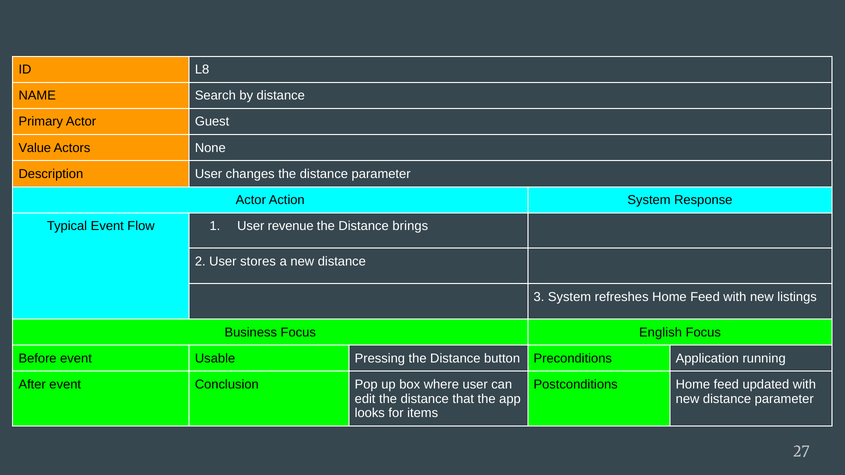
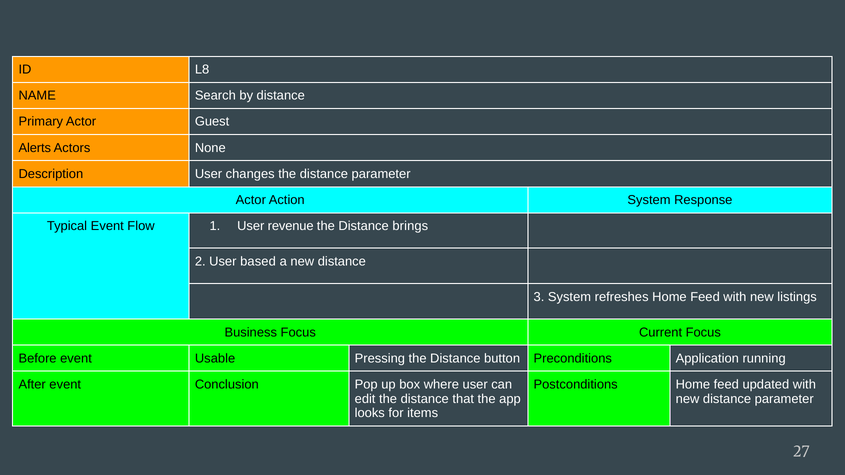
Value: Value -> Alerts (35, 148)
stores: stores -> based (258, 262)
English: English -> Current (661, 332)
